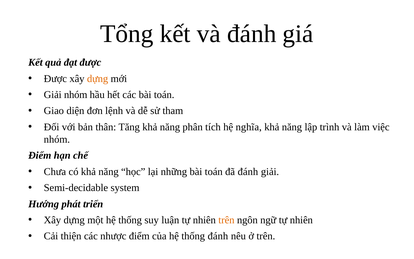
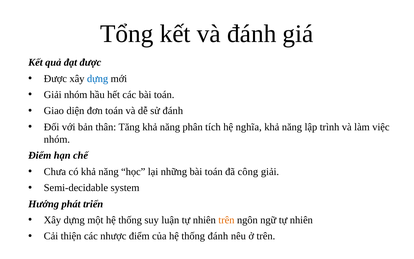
dựng colour: orange -> blue (98, 79)
đơn lệnh: lệnh -> toán (114, 111)
sử tham: tham -> đánh (173, 111)
đã đánh: đánh -> công (248, 172)
